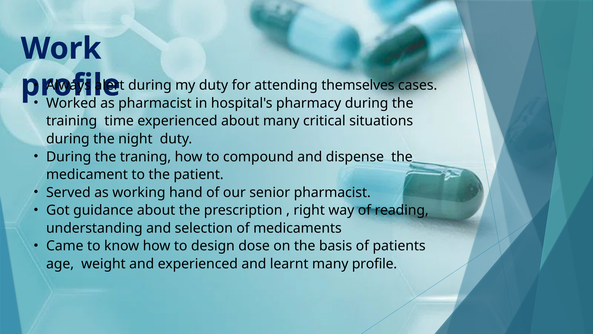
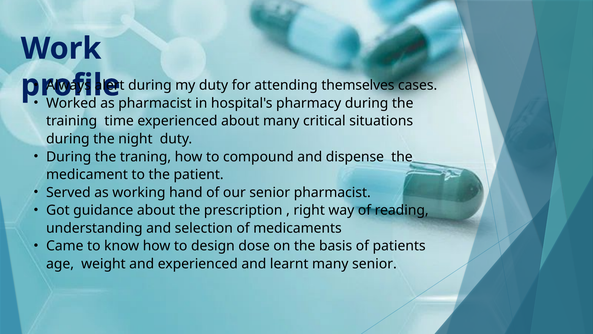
many profile: profile -> senior (374, 264)
